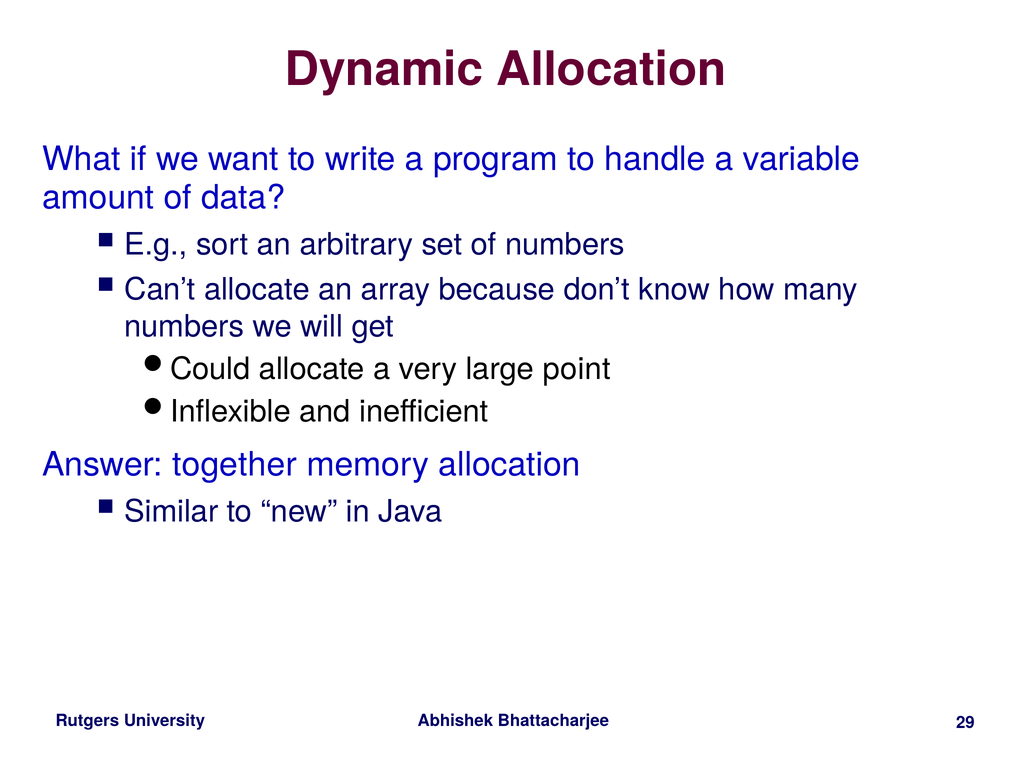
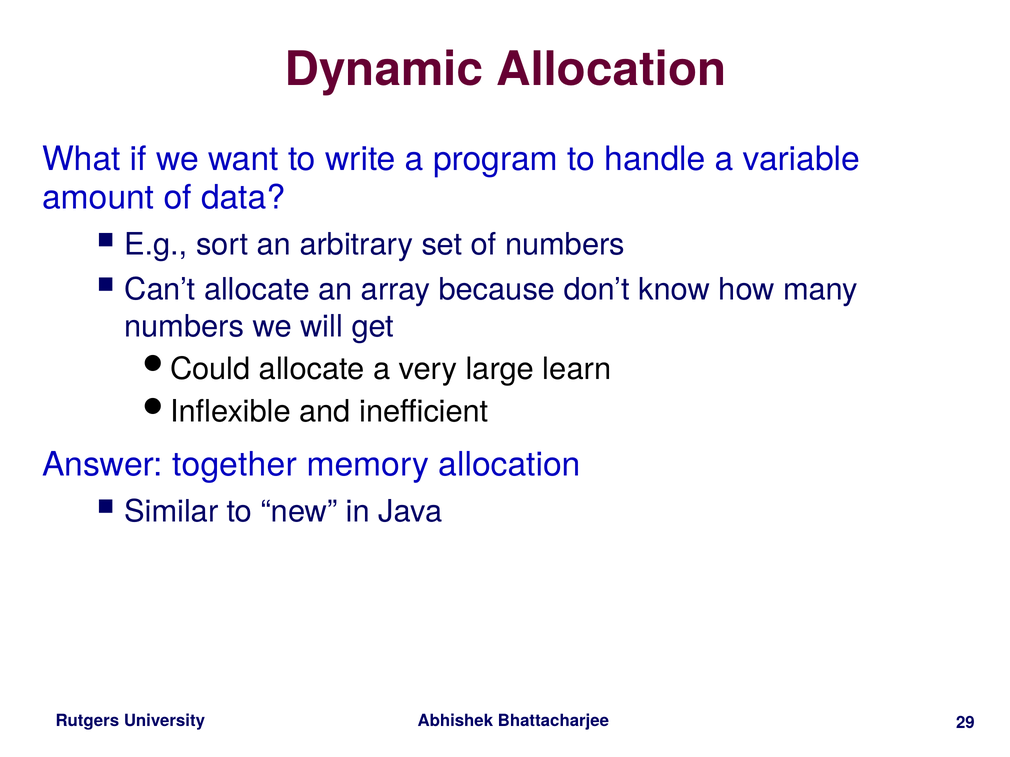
point: point -> learn (577, 369)
